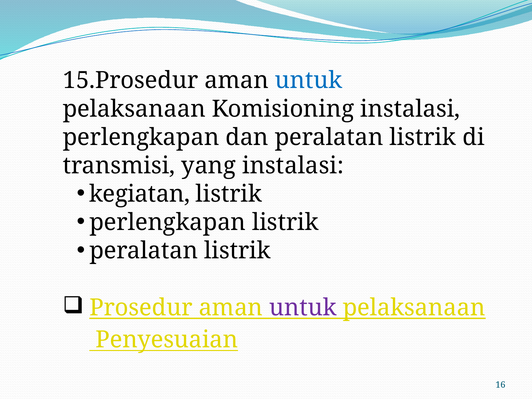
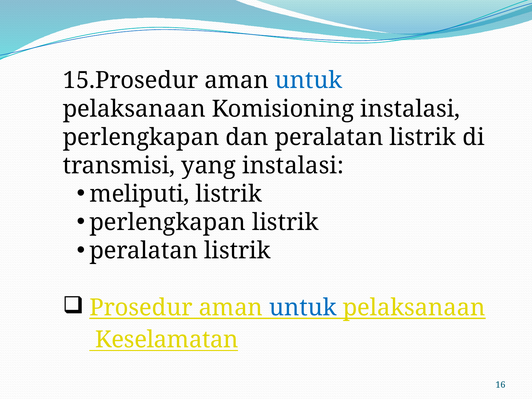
kegiatan: kegiatan -> meliputi (140, 194)
untuk colour: purple -> blue (303, 308)
Penyesuaian: Penyesuaian -> Keselamatan (167, 340)
